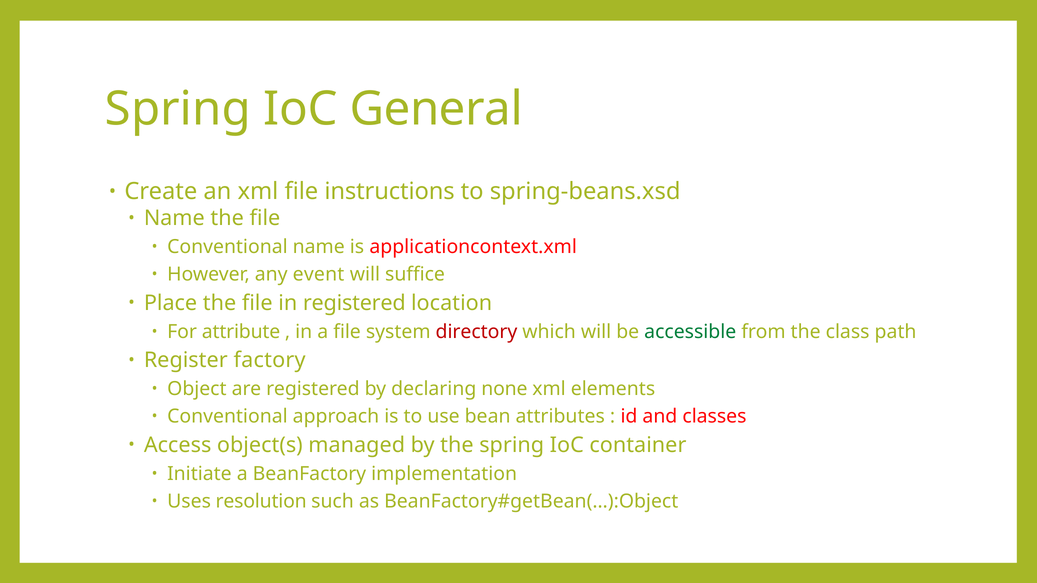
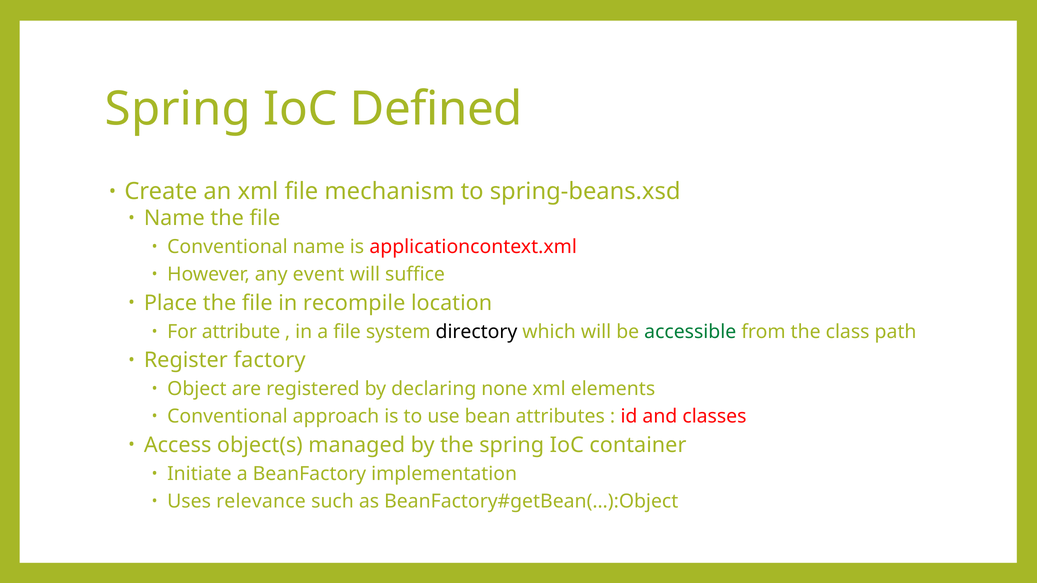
General: General -> Defined (436, 109)
instructions: instructions -> mechanism (389, 192)
in registered: registered -> recompile (354, 303)
directory colour: red -> black (476, 332)
resolution: resolution -> relevance (261, 501)
